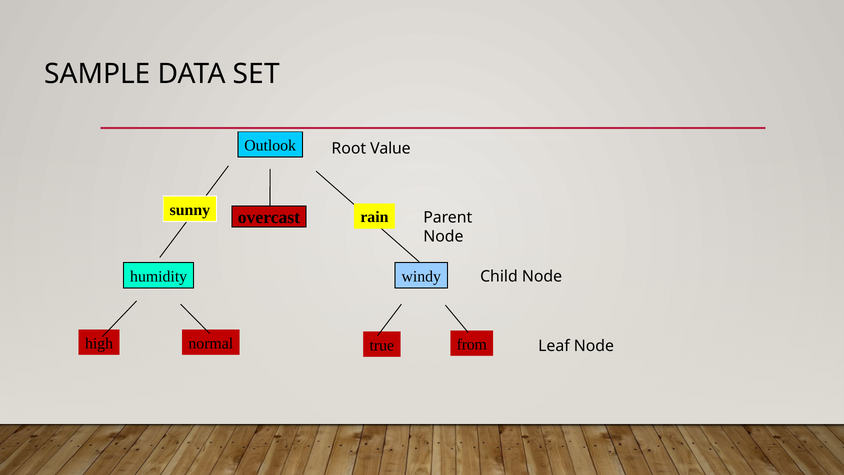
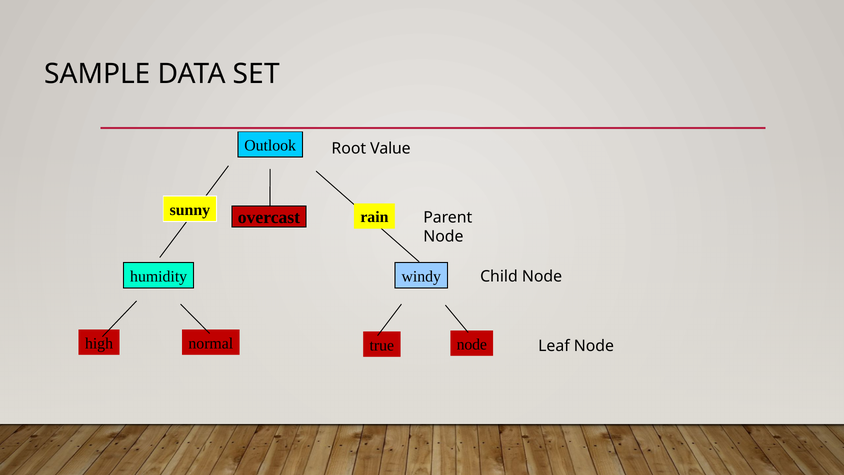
normal from: from -> node (472, 344)
